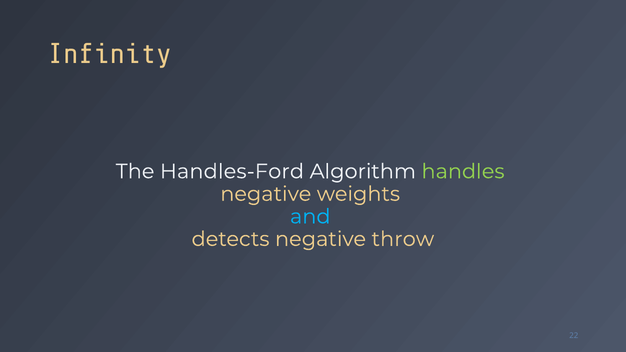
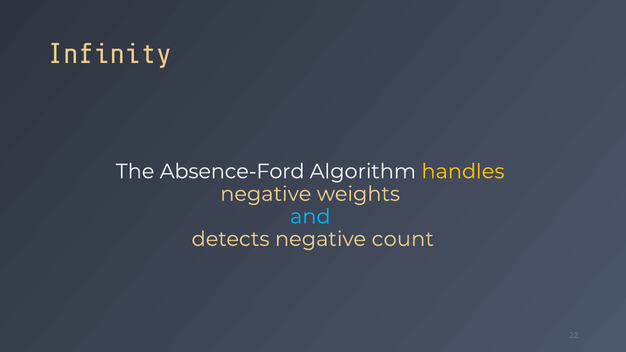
Handles-Ford: Handles-Ford -> Absence-Ford (232, 171)
handles colour: light green -> yellow (463, 171)
throw: throw -> count (403, 239)
